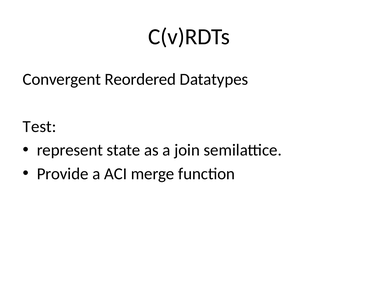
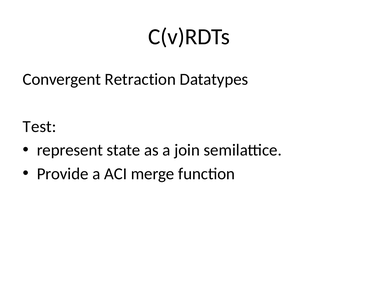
Reordered: Reordered -> Retraction (140, 79)
